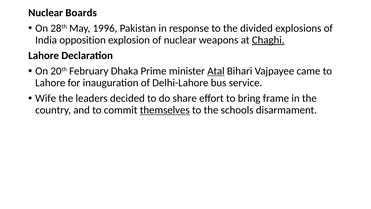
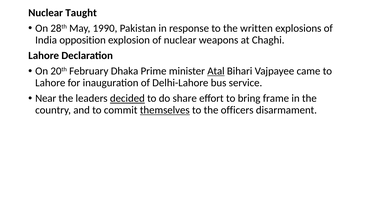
Boards: Boards -> Taught (81, 13)
1996: 1996 -> 1990 (105, 28)
divided: divided -> written (256, 28)
Chaghi underline: present -> none (268, 40)
Wife: Wife -> Near (46, 98)
decided underline: none -> present (127, 98)
schools: schools -> officers (237, 110)
